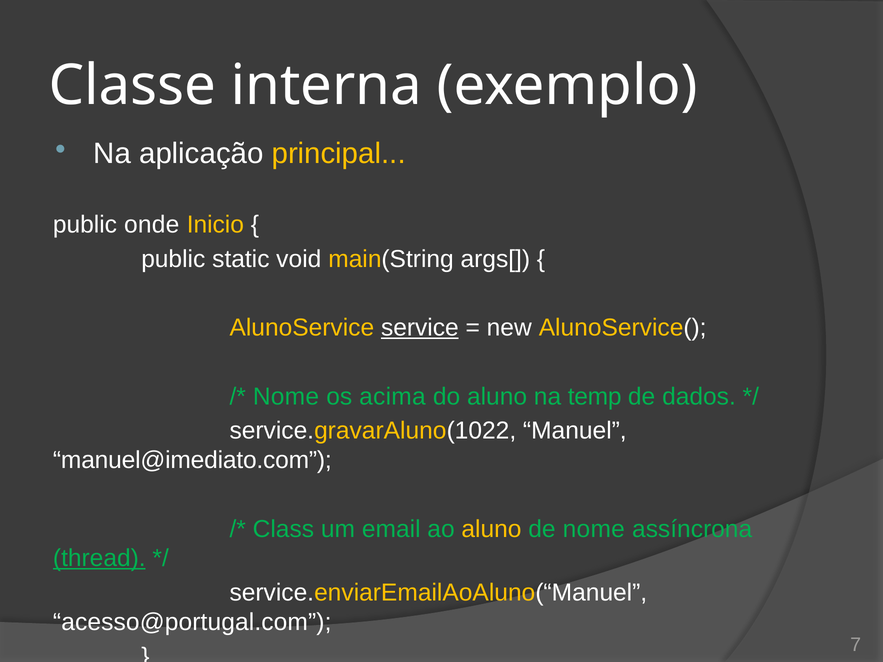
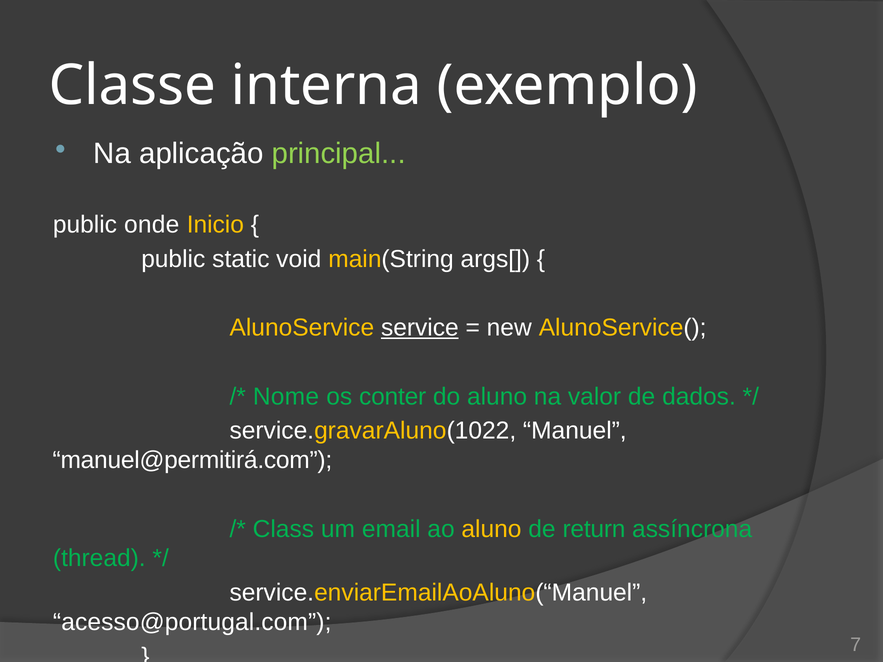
principal colour: yellow -> light green (339, 154)
acima: acima -> conter (393, 397)
temp: temp -> valor (595, 397)
manuel@imediato.com: manuel@imediato.com -> manuel@permitirá.com (192, 460)
de nome: nome -> return (594, 529)
thread underline: present -> none (99, 559)
